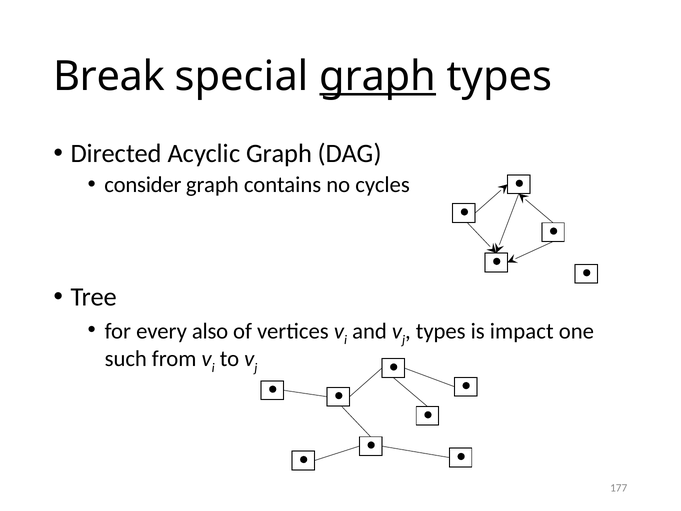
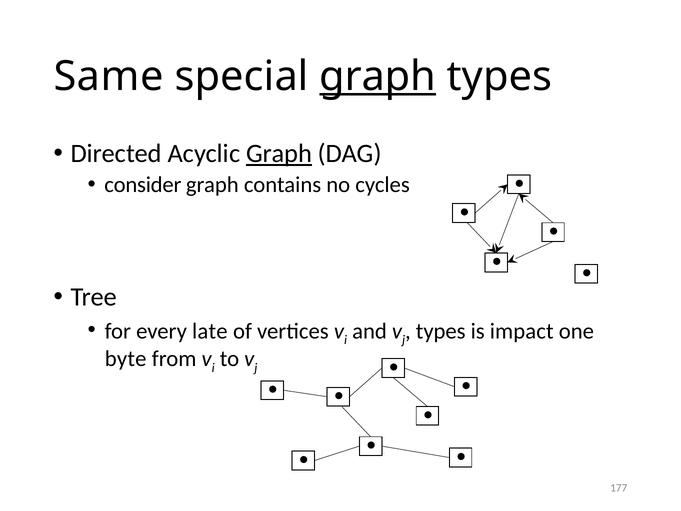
Break: Break -> Same (109, 76)
Graph underline: none -> present (279, 154)
also: also -> late (210, 331)
such: such -> byte (126, 359)
